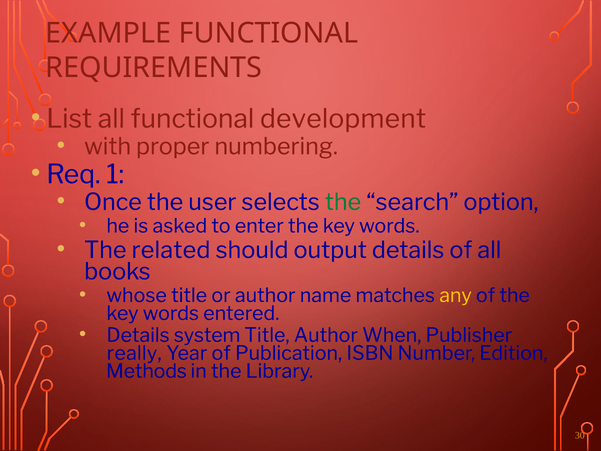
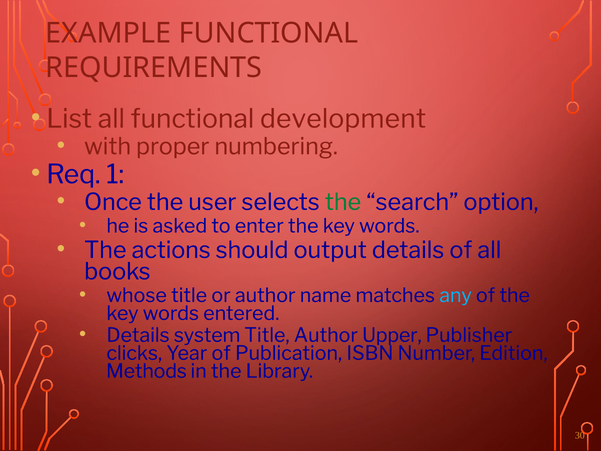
related: related -> actions (171, 250)
any colour: yellow -> light blue (456, 295)
When: When -> Upper (392, 335)
really: really -> clicks (134, 353)
